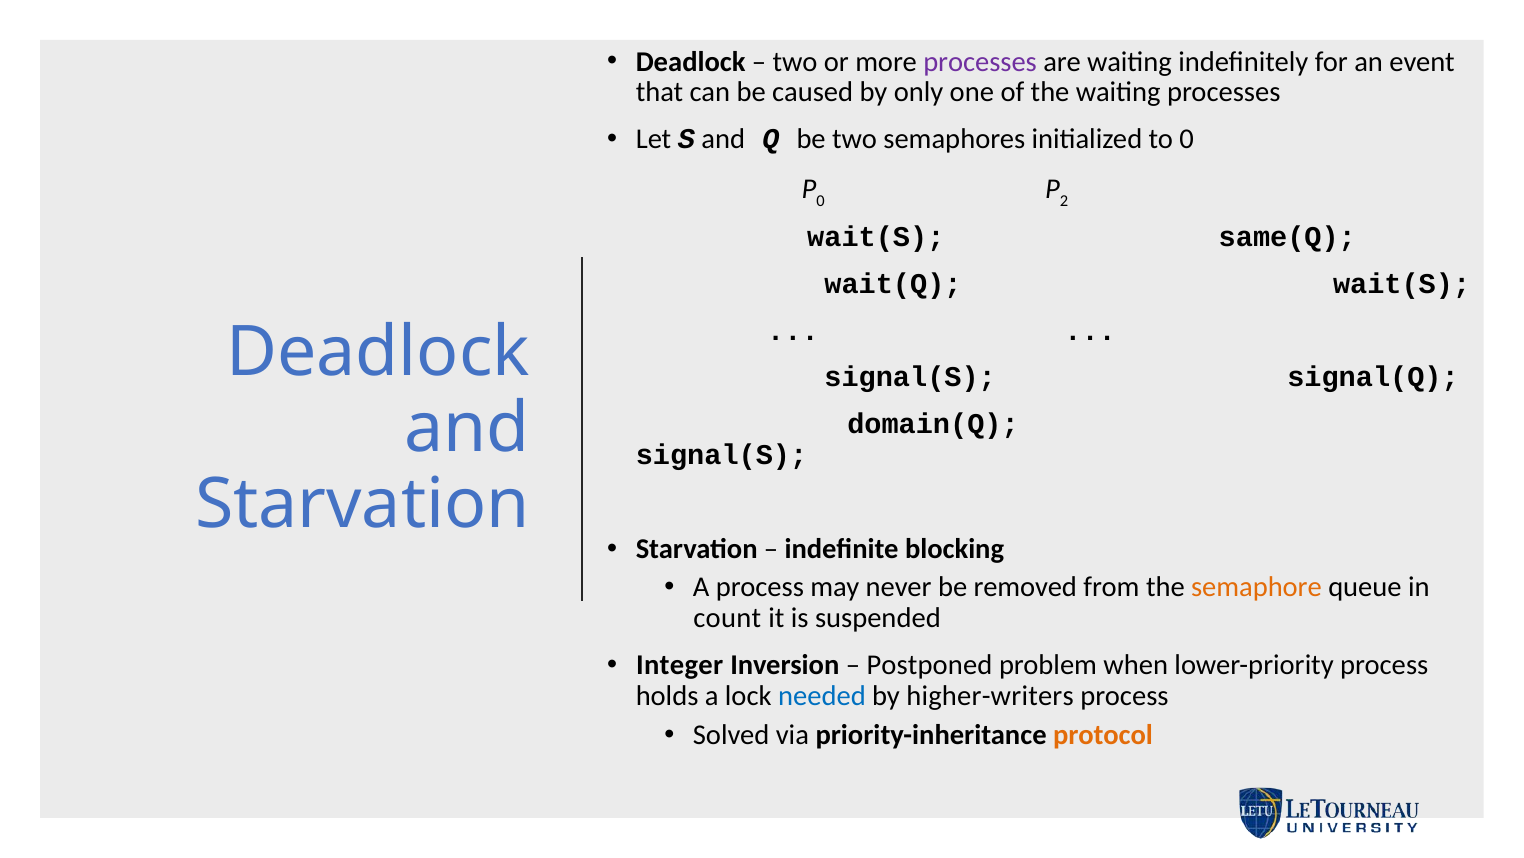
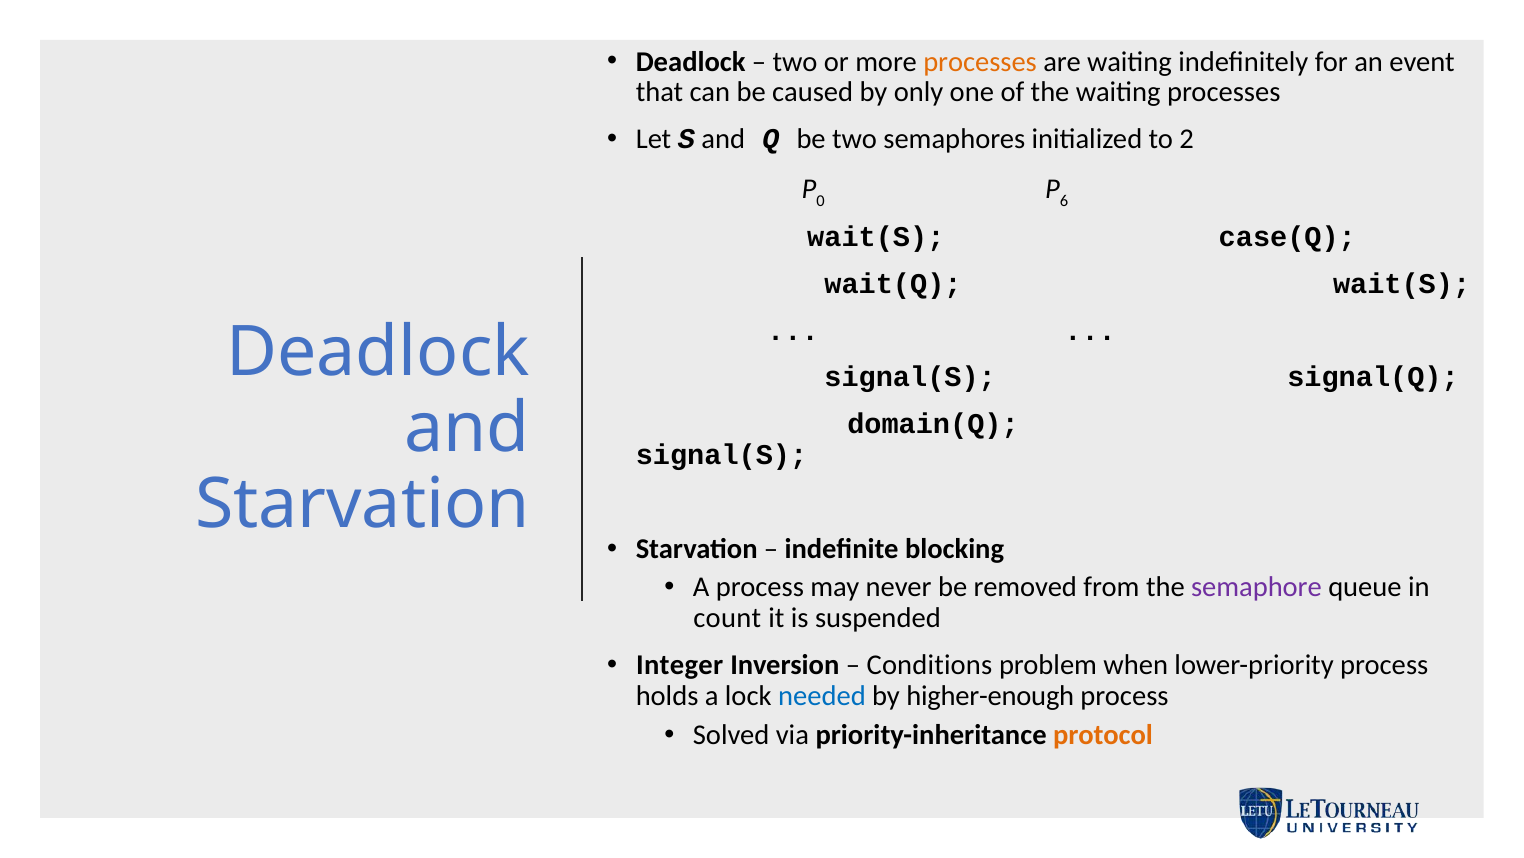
processes colour: purple -> orange (980, 62)
to 0: 0 -> 2 (1187, 139)
2: 2 -> 6 (1064, 200)
same(Q: same(Q -> case(Q (1287, 237)
semaphore colour: orange -> purple (1256, 587)
Postponed: Postponed -> Conditions (929, 665)
higher-writers: higher-writers -> higher-enough (990, 696)
